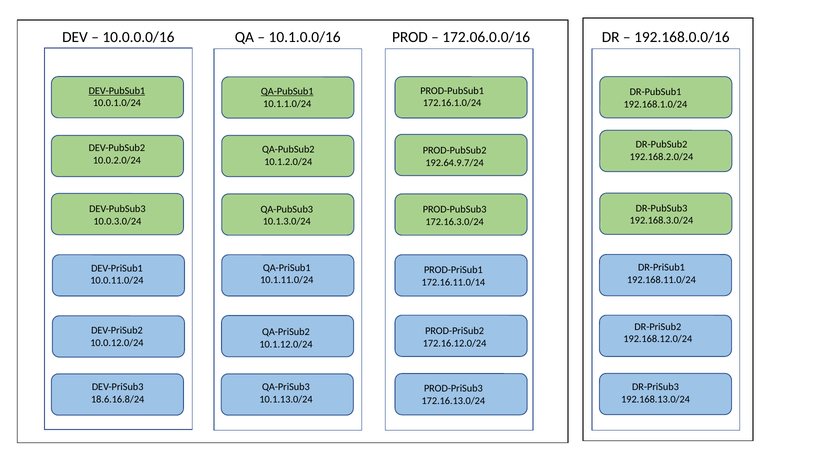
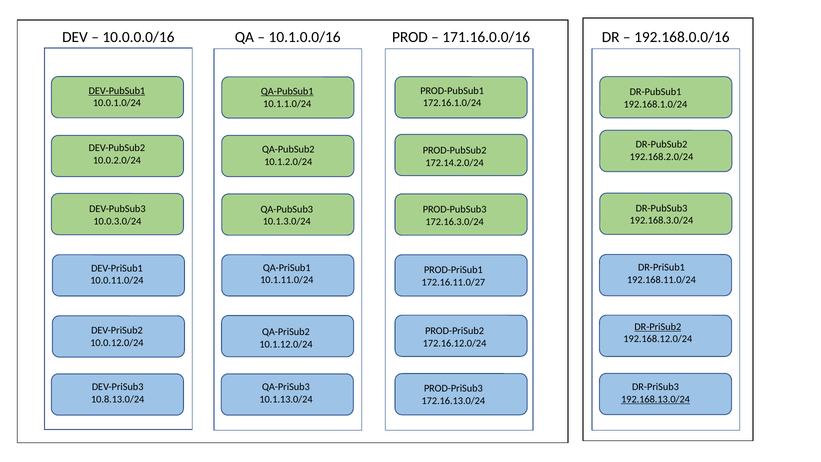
172.06.0.0/16: 172.06.0.0/16 -> 171.16.0.0/16 (486, 37)
192.64.9.7/24: 192.64.9.7/24 -> 172.14.2.0/24 (455, 163)
172.16.11.0/14: 172.16.11.0/14 -> 172.16.11.0/27 (453, 282)
DR-PriSub2 underline: none -> present (658, 327)
18.6.16.8/24: 18.6.16.8/24 -> 10.8.13.0/24 (118, 399)
192.168.13.0/24 underline: none -> present (656, 399)
